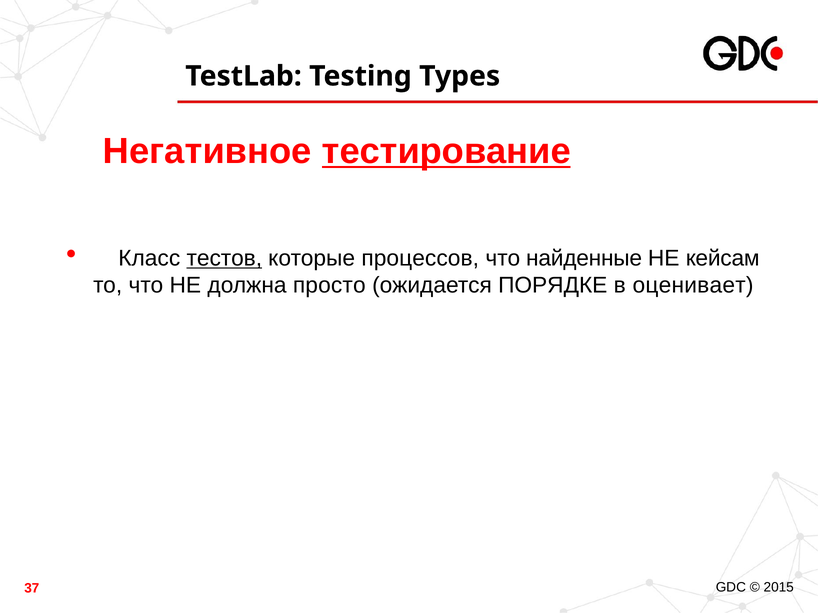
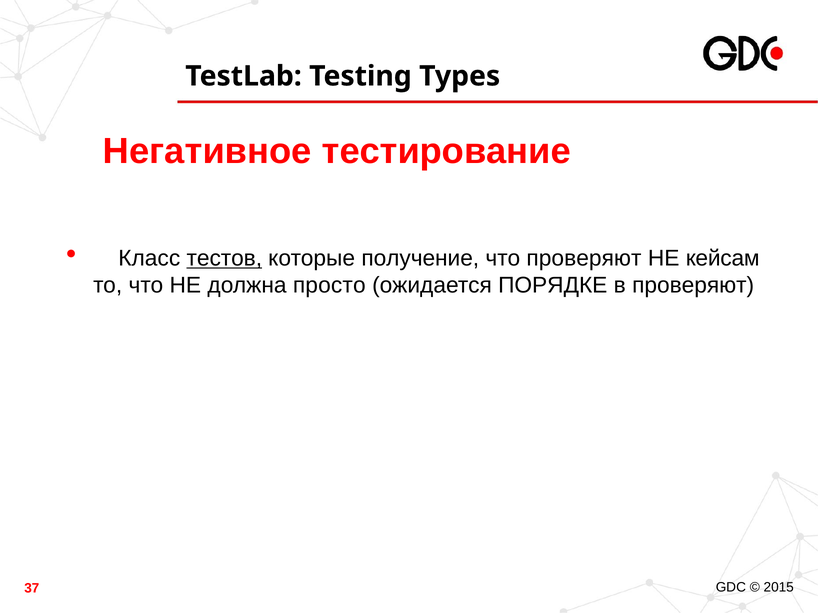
тестирование underline: present -> none (446, 152)
процессов: процессов -> получение (420, 258)
что найденные: найденные -> проверяют (584, 258)
в оценивает: оценивает -> проверяют (693, 286)
